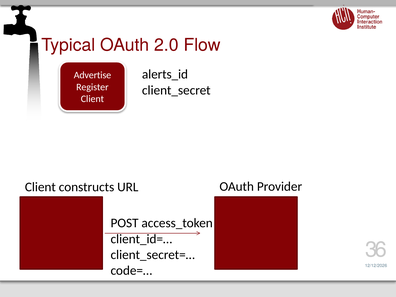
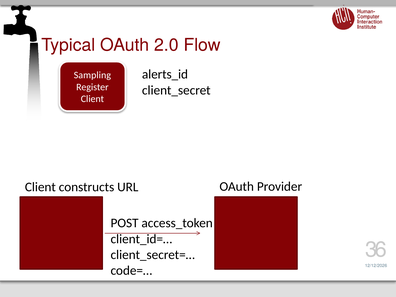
Advertise: Advertise -> Sampling (92, 75)
